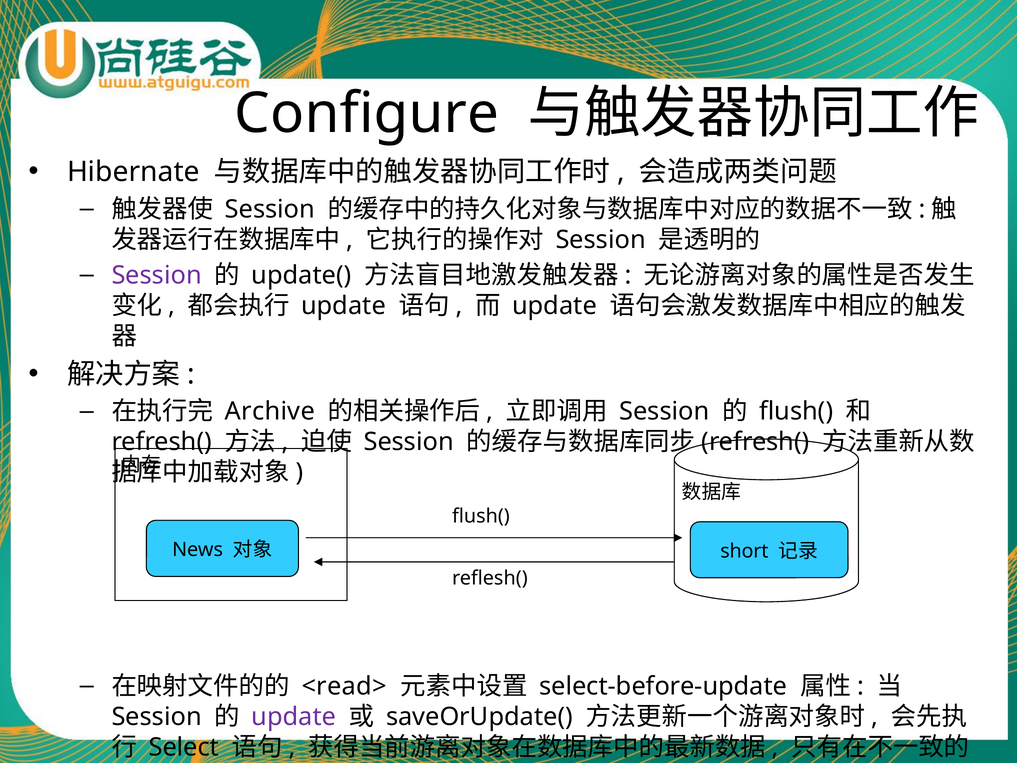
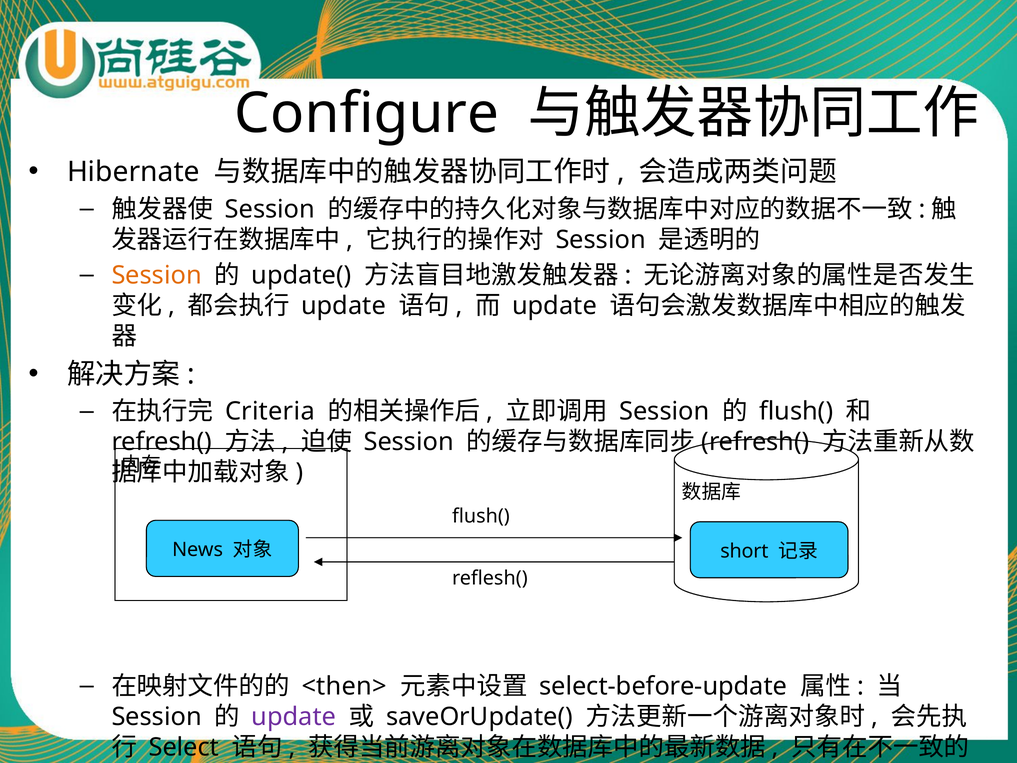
Session colour: purple -> orange (157, 275)
Archive: Archive -> Criteria (270, 411)
<read>: <read> -> <then> (344, 686)
